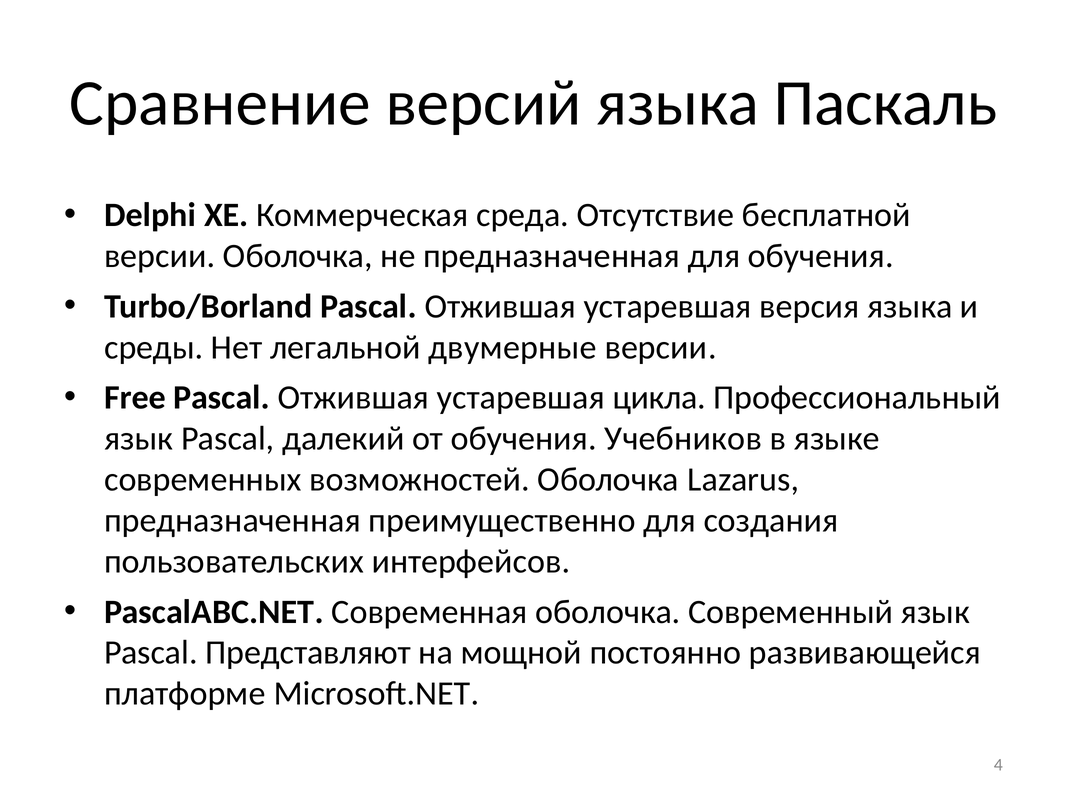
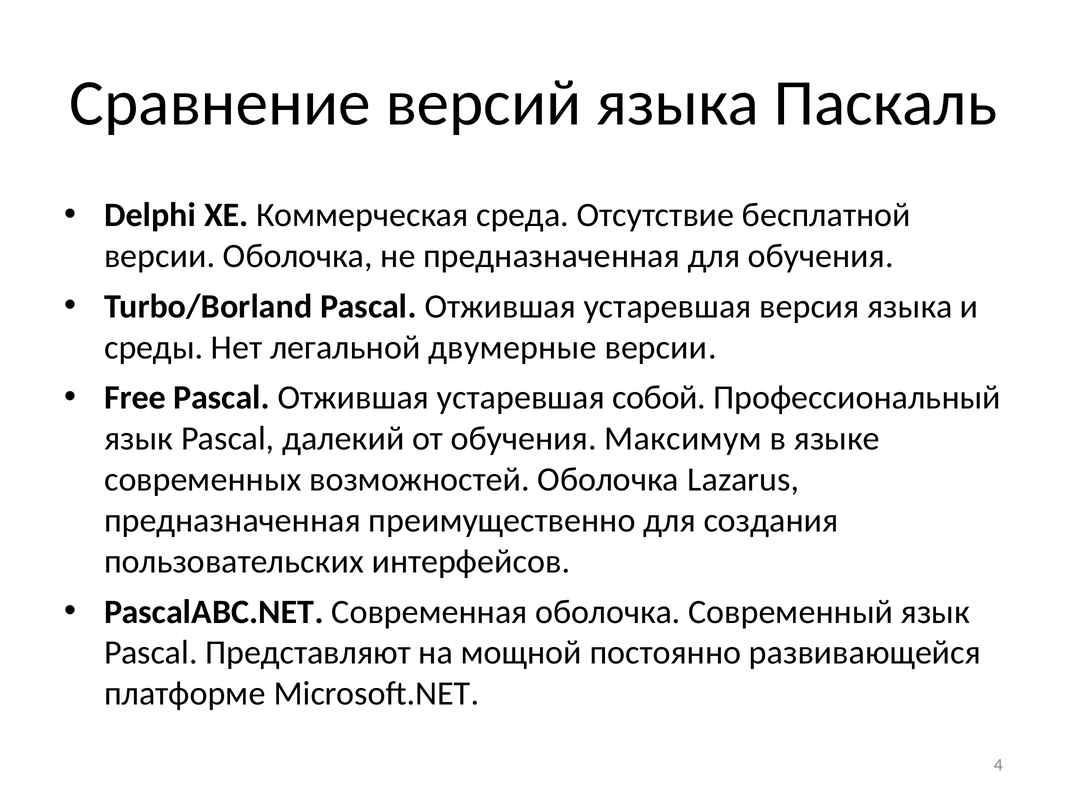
цикла: цикла -> собой (659, 398)
Учебников: Учебников -> Максимум (683, 439)
